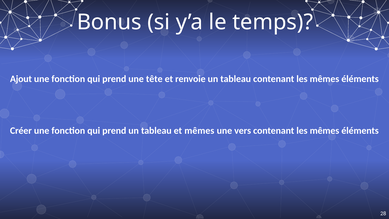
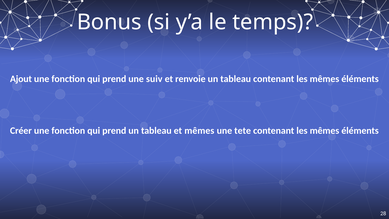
tête: tête -> suiv (154, 79)
vers: vers -> tete (243, 131)
